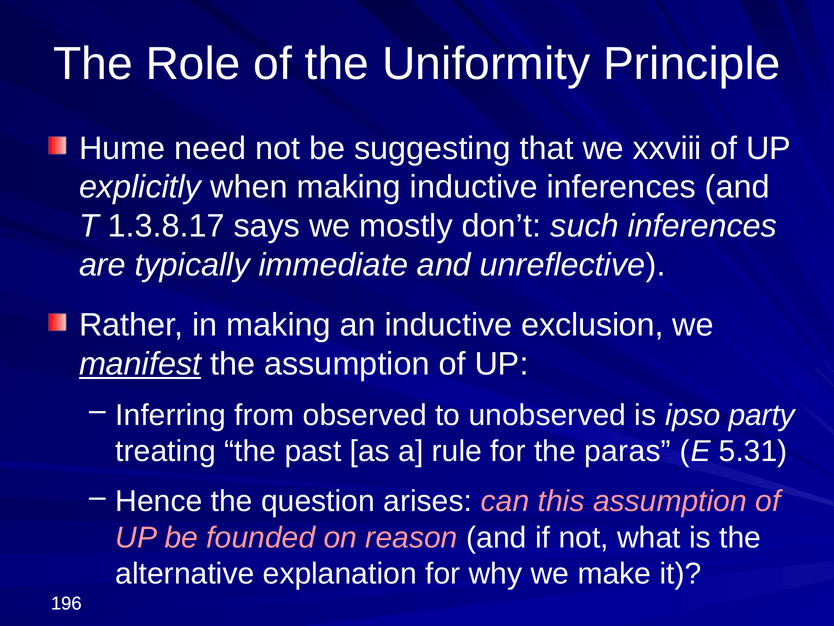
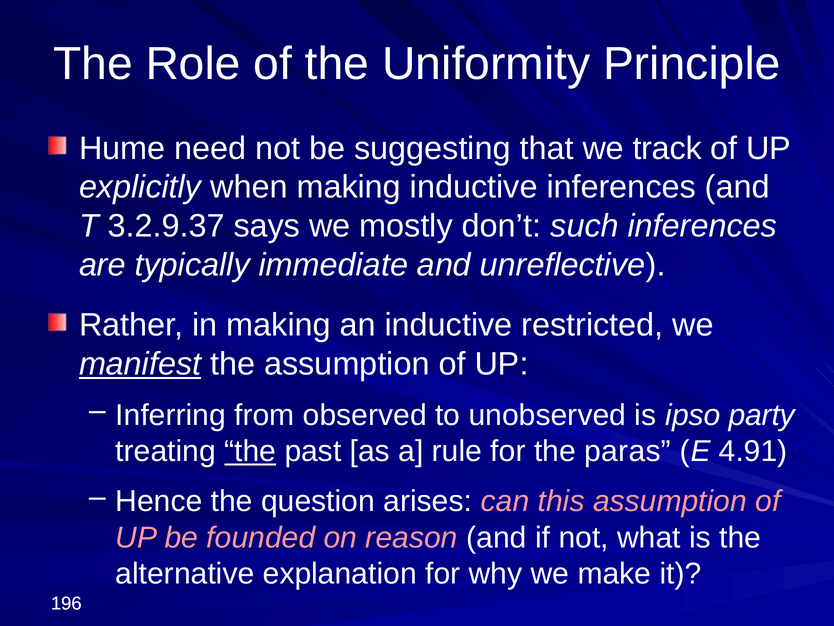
xxviii: xxviii -> track (667, 148)
1.3.8.17: 1.3.8.17 -> 3.2.9.37 (166, 226)
exclusion: exclusion -> restricted (592, 325)
the underline: none -> present (250, 451)
5.31: 5.31 -> 4.91 (753, 451)
